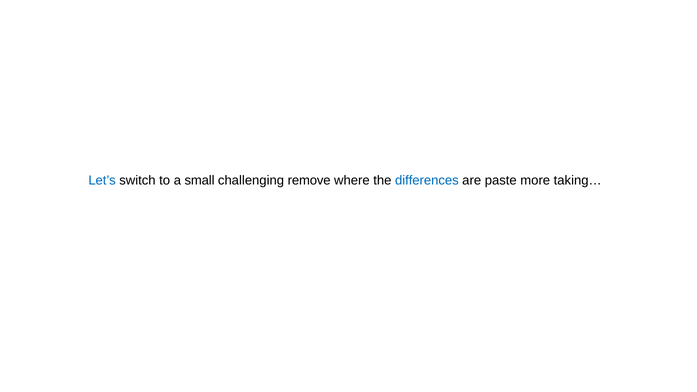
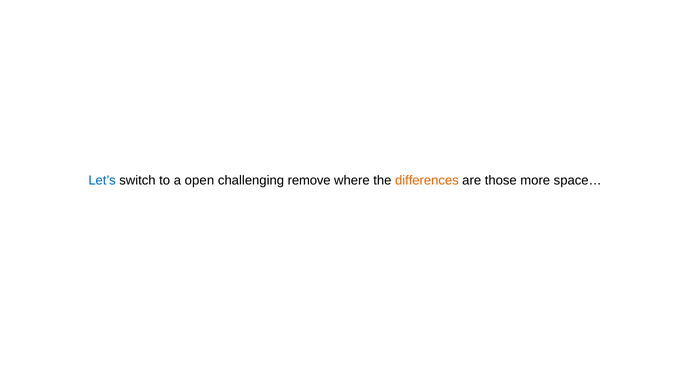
small: small -> open (199, 180)
differences colour: blue -> orange (427, 180)
paste: paste -> those (501, 180)
taking…: taking… -> space… (578, 180)
